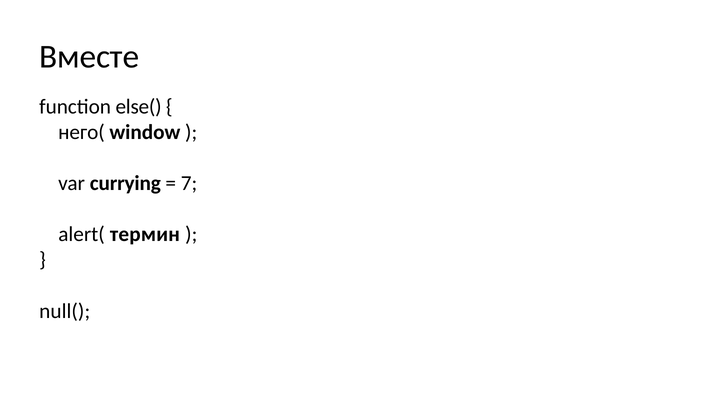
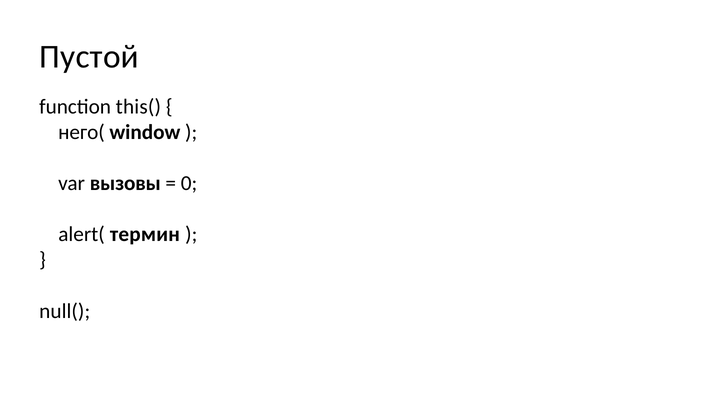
Вместе: Вместе -> Пустой (89, 57)
else(: else( -> this( (138, 107)
currying: currying -> вызовы (125, 183)
7: 7 -> 0 (189, 183)
